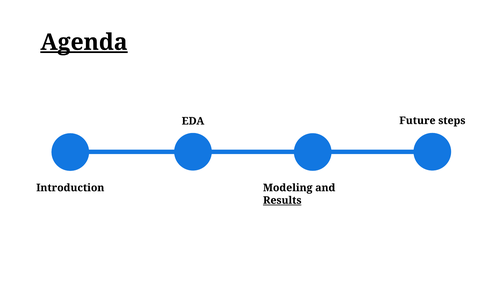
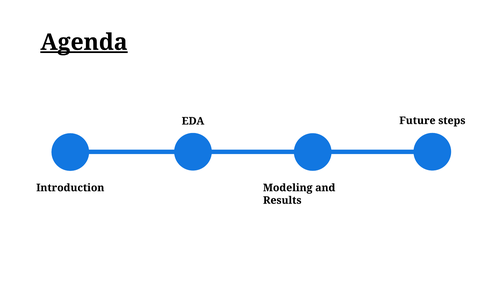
Results underline: present -> none (282, 200)
